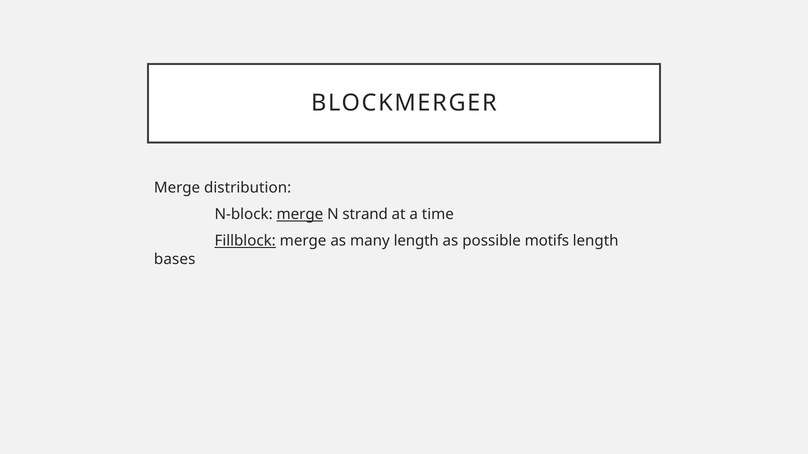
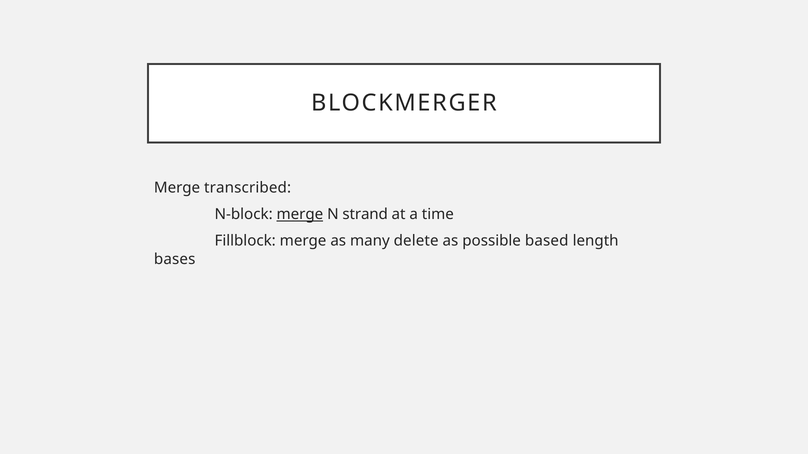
distribution: distribution -> transcribed (248, 188)
Fillblock underline: present -> none (245, 241)
many length: length -> delete (416, 241)
motifs: motifs -> based (547, 241)
